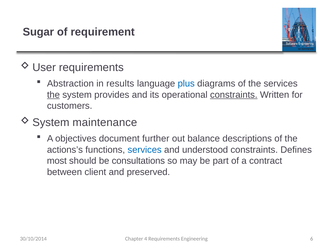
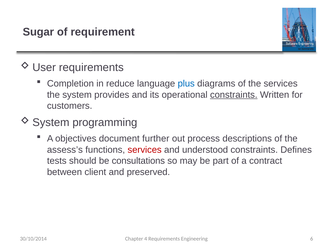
Abstraction: Abstraction -> Completion (70, 84)
results: results -> reduce (120, 84)
the underline: present -> none (53, 95)
maintenance: maintenance -> programming (105, 122)
balance: balance -> process (204, 139)
actions’s: actions’s -> assess’s (65, 150)
services colour: blue -> red (145, 150)
most: most -> tests (57, 161)
